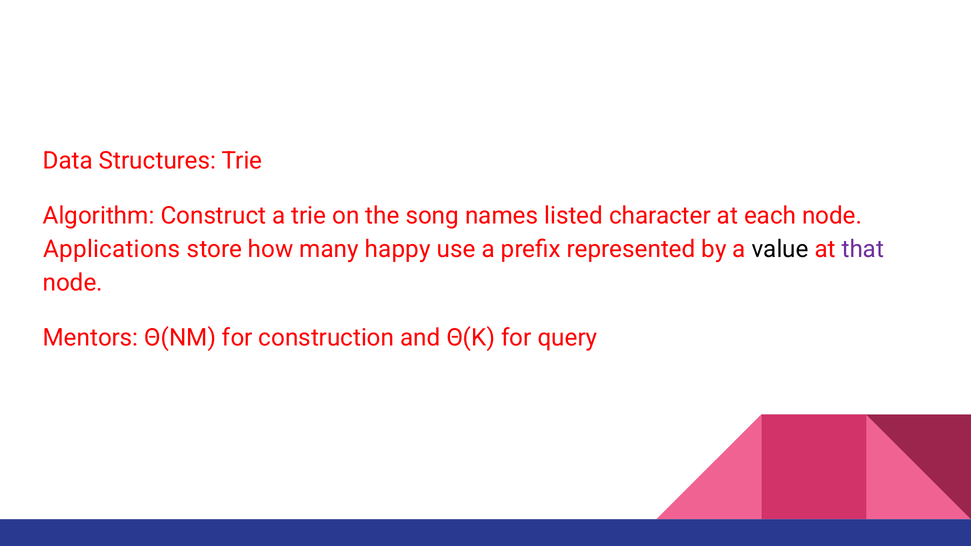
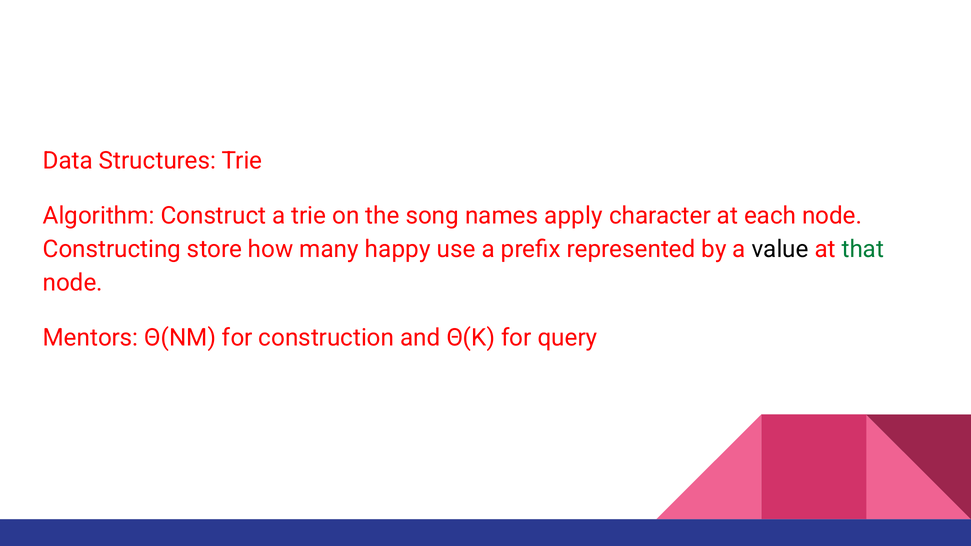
listed: listed -> apply (574, 216)
Applications: Applications -> Constructing (112, 249)
that colour: purple -> green (863, 249)
